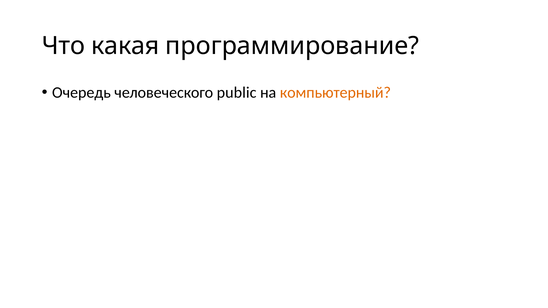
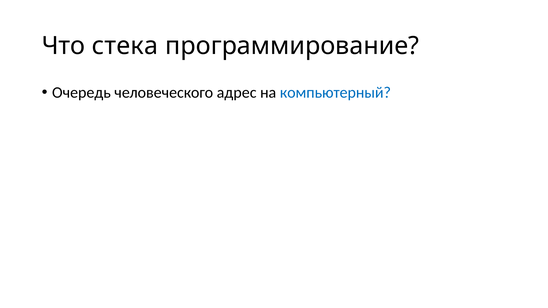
какая: какая -> стека (125, 46)
public: public -> адрес (237, 93)
компьютерный colour: orange -> blue (335, 93)
